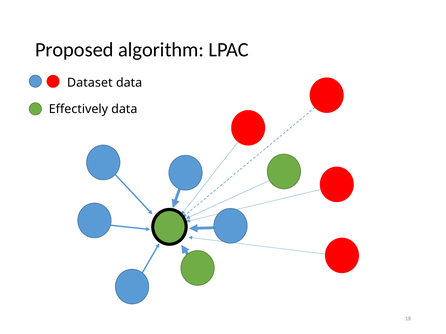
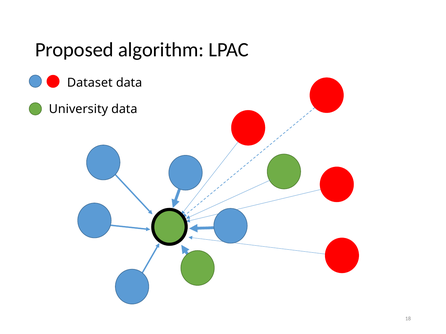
Effectively: Effectively -> University (78, 109)
